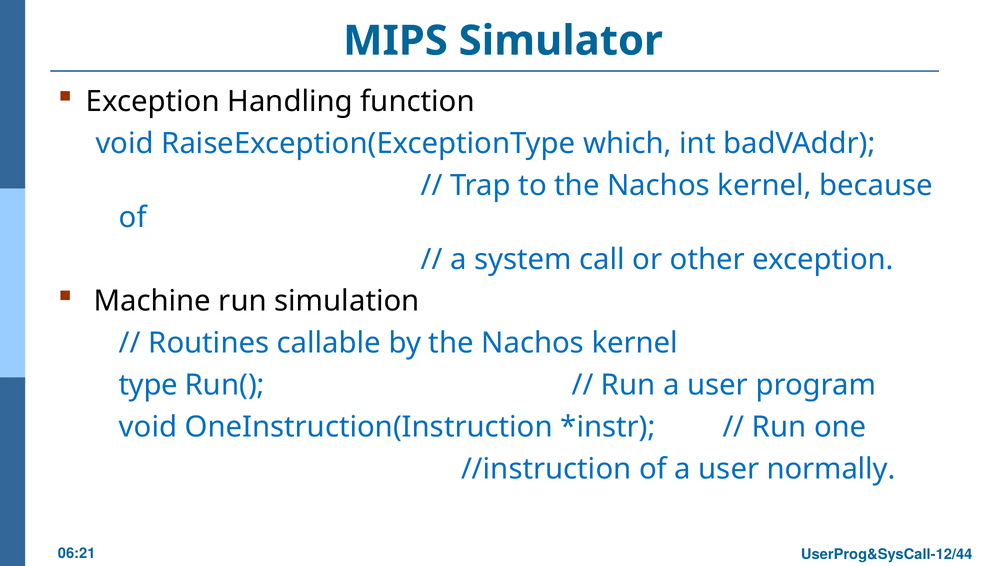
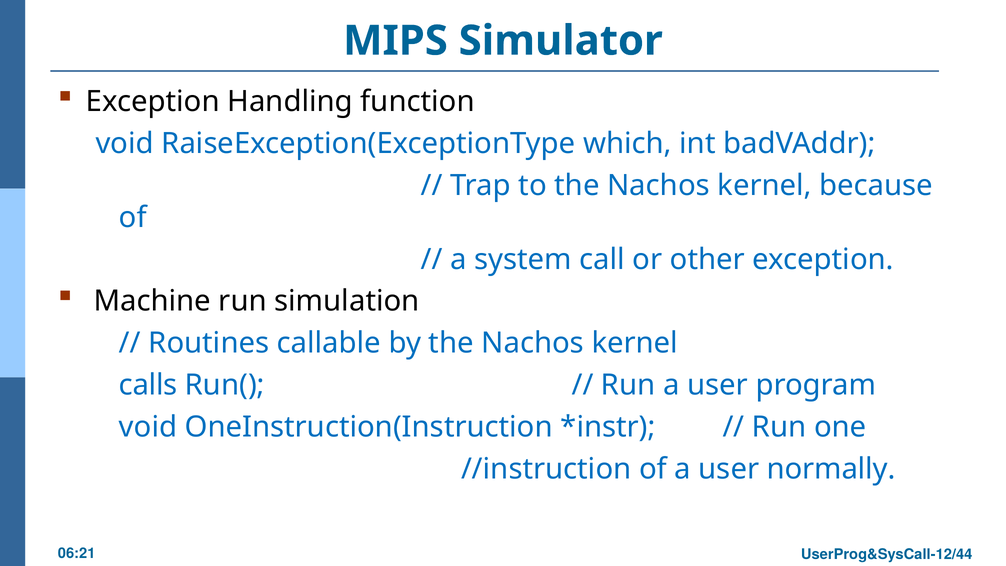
type: type -> calls (148, 385)
